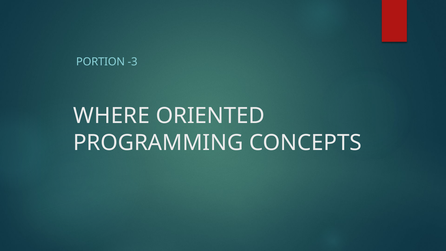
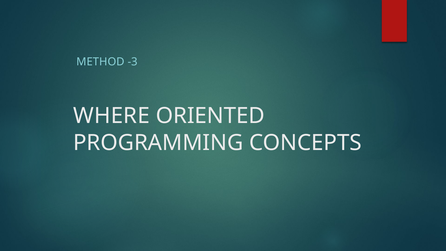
PORTION: PORTION -> METHOD (100, 62)
